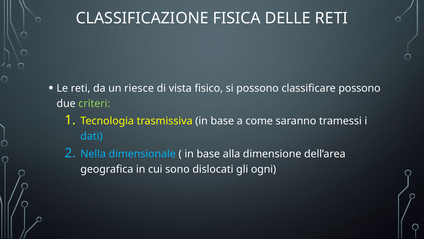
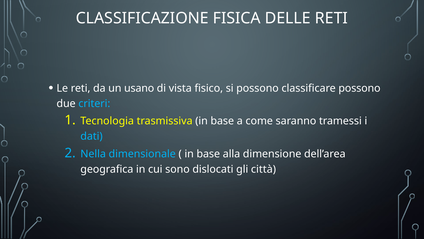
riesce: riesce -> usano (139, 88)
criteri colour: light green -> light blue (94, 103)
ogni: ogni -> città (263, 169)
